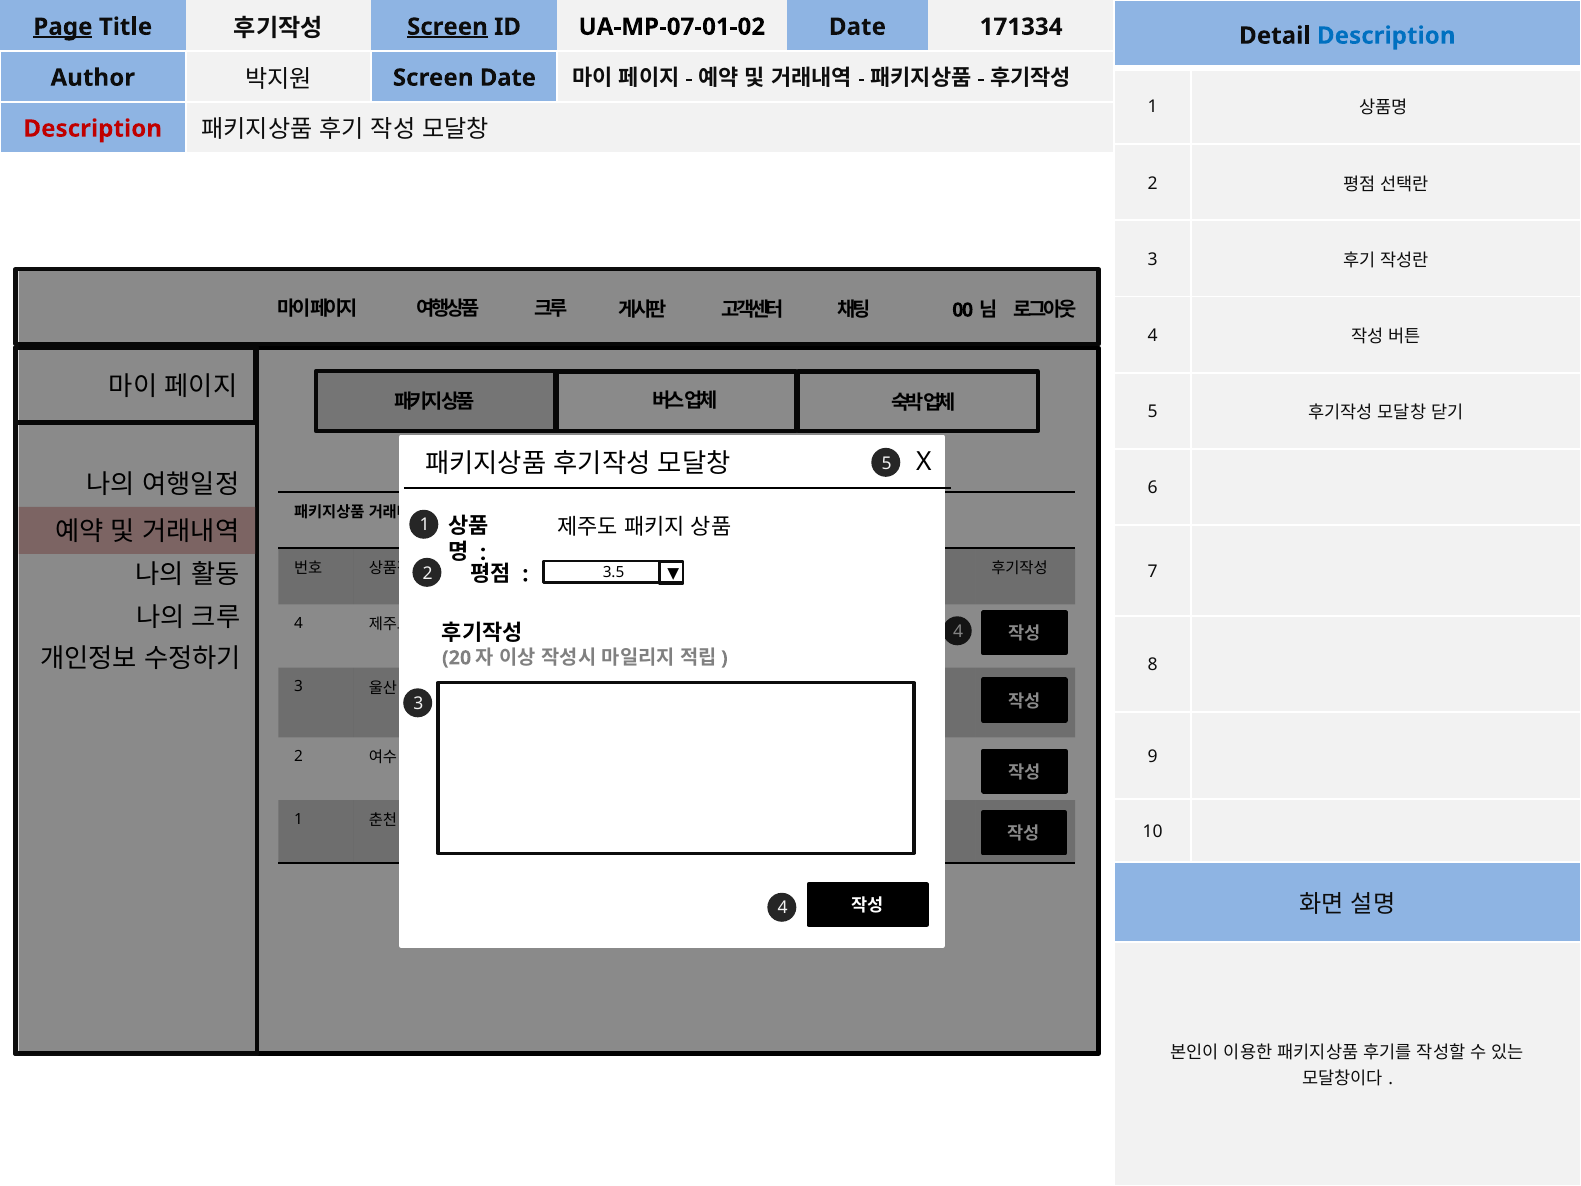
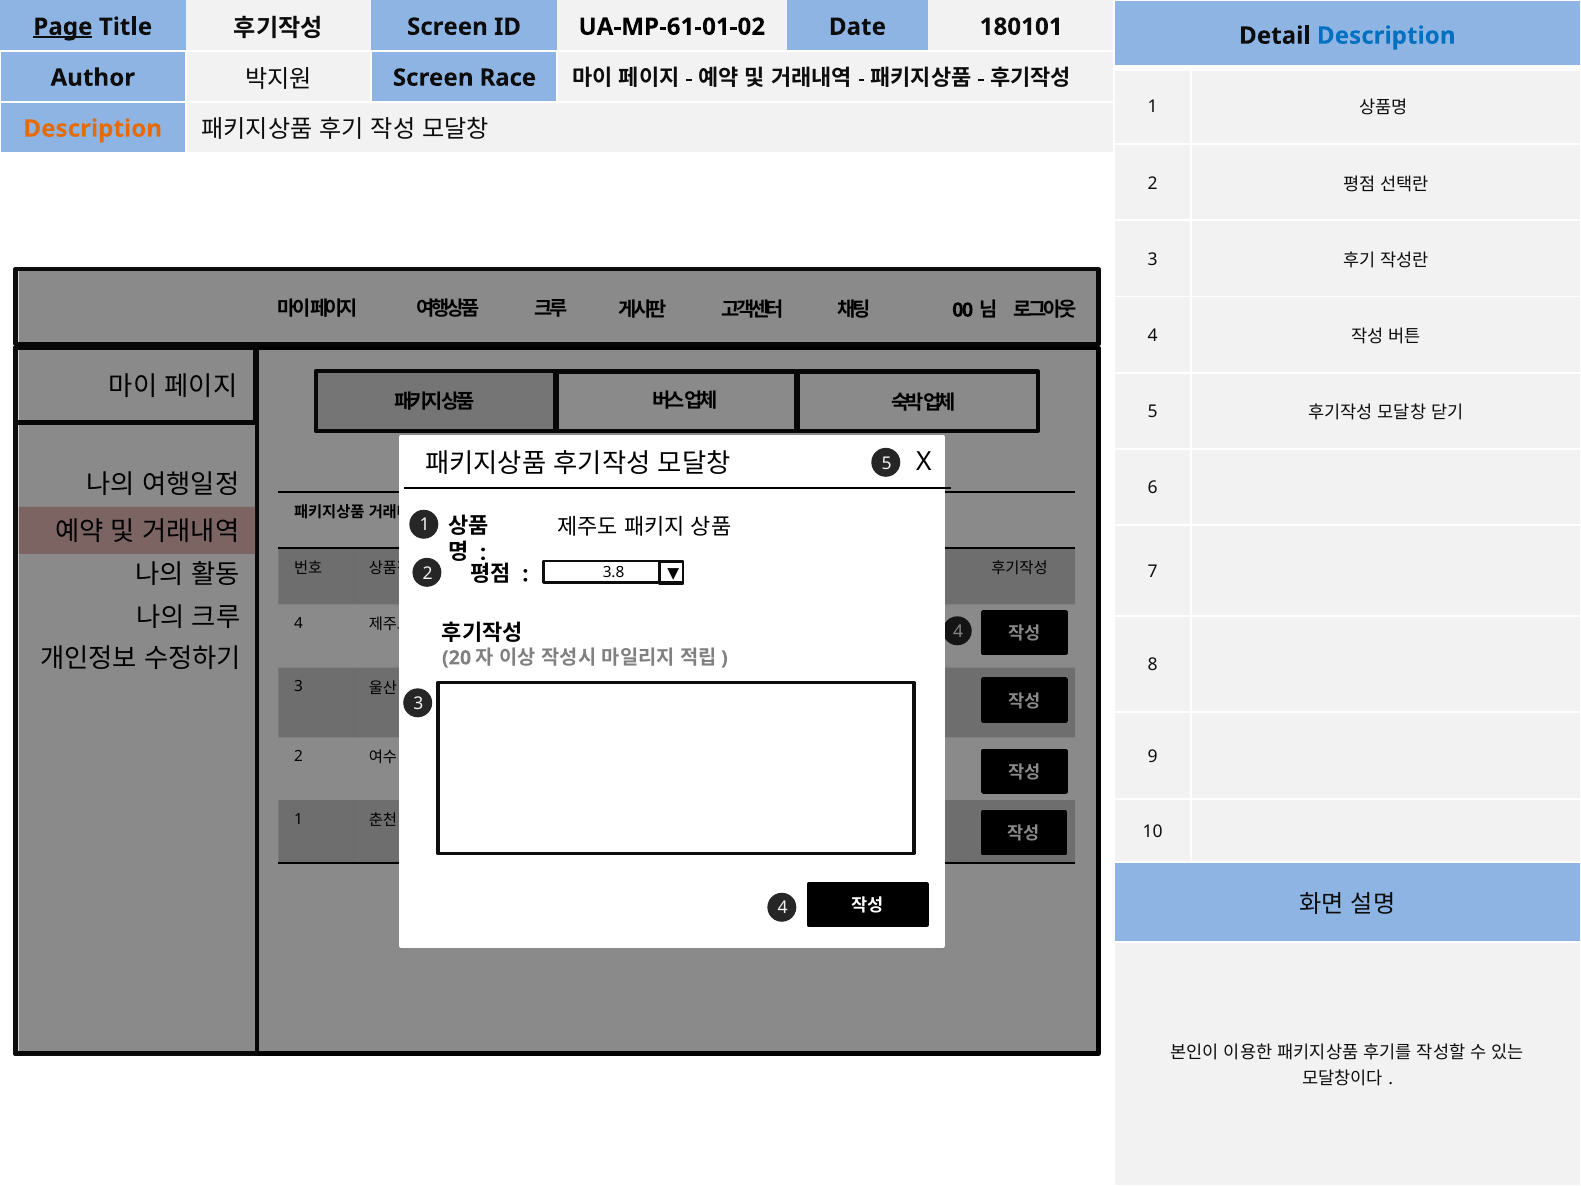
Screen underline: present -> none (447, 27)
UA-MP-07-01-02: UA-MP-07-01-02 -> UA-MP-61-01-02 (672, 27)
171334: 171334 -> 180101 (1021, 27)
Screen Date: Date -> Race (508, 78)
Description colour: red -> orange (93, 129)
3.5: 3.5 -> 3.8 (614, 573)
